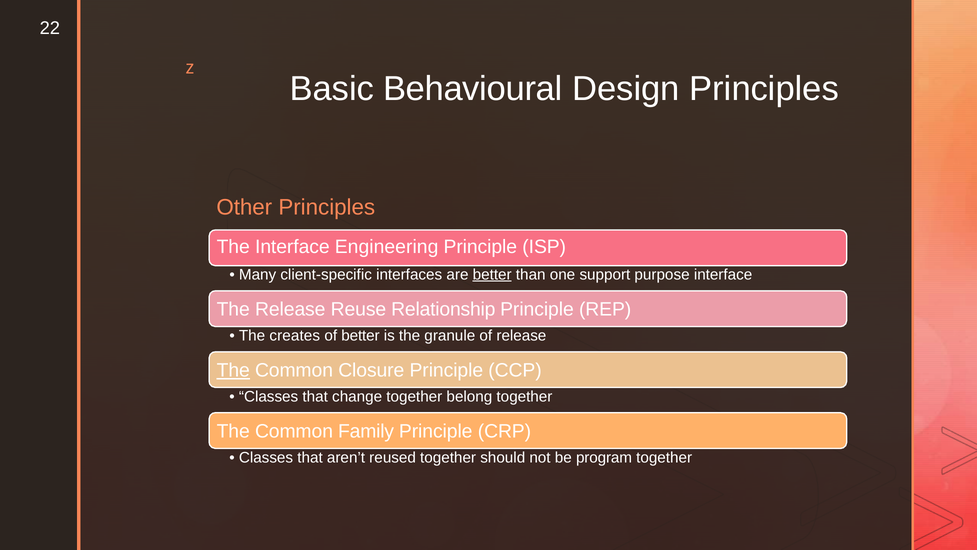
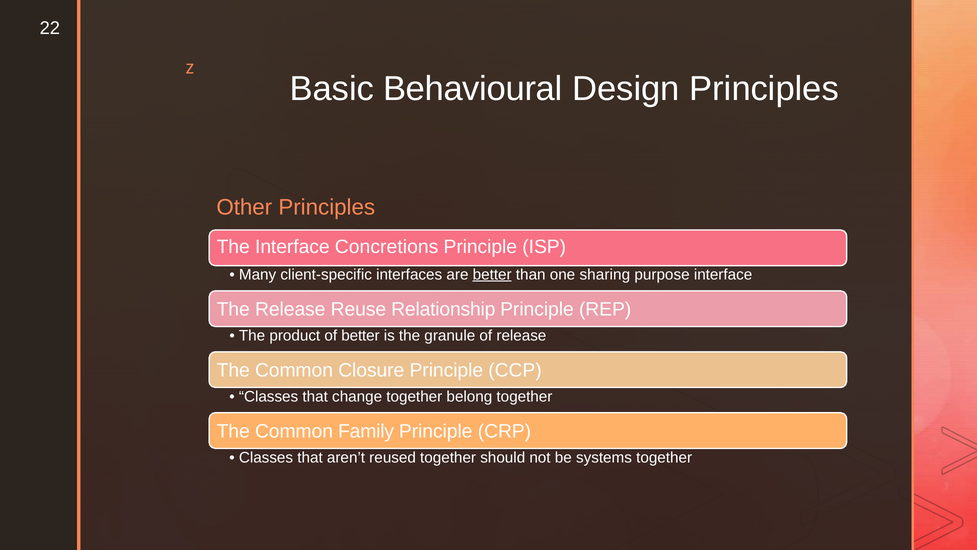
Engineering: Engineering -> Concretions (387, 247)
support: support -> sharing (605, 274)
creates: creates -> product (295, 335)
The underline: present -> none (233, 370)
program: program -> systems (604, 457)
